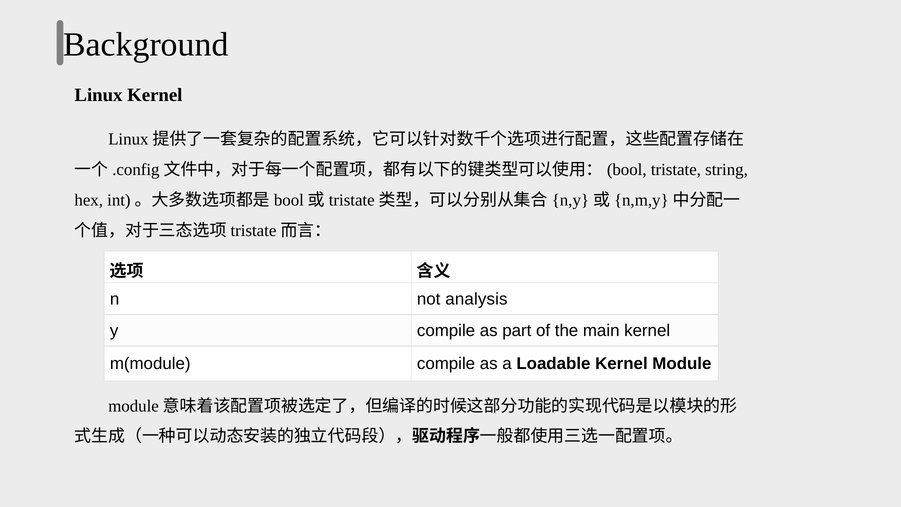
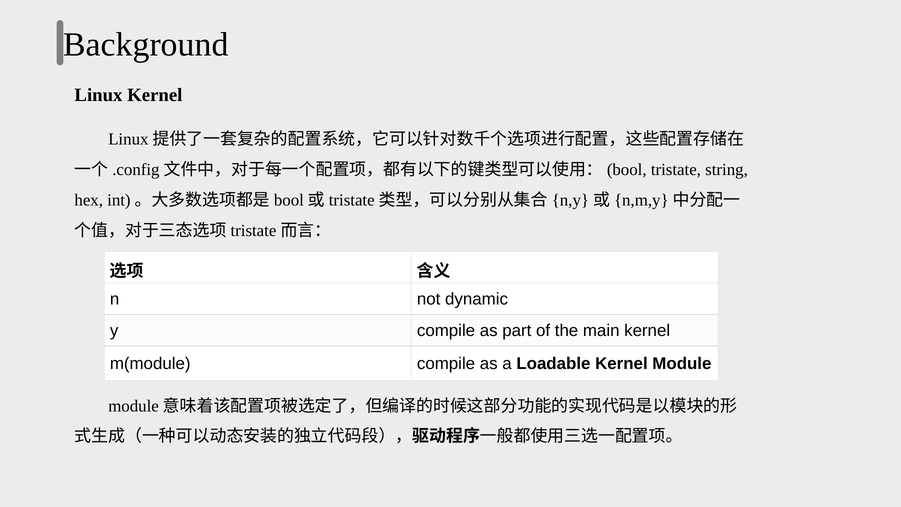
analysis: analysis -> dynamic (477, 299)
